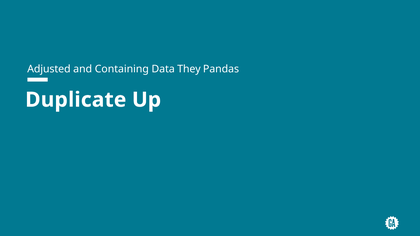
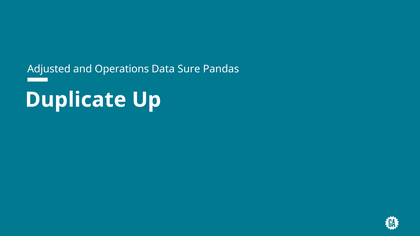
Containing: Containing -> Operations (122, 69)
They: They -> Sure (189, 69)
